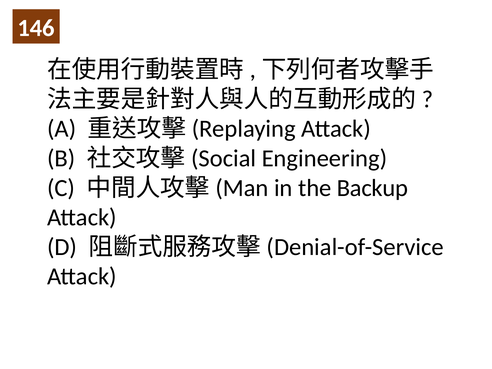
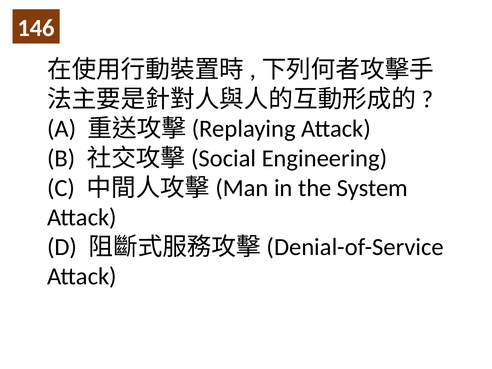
Backup: Backup -> System (372, 188)
